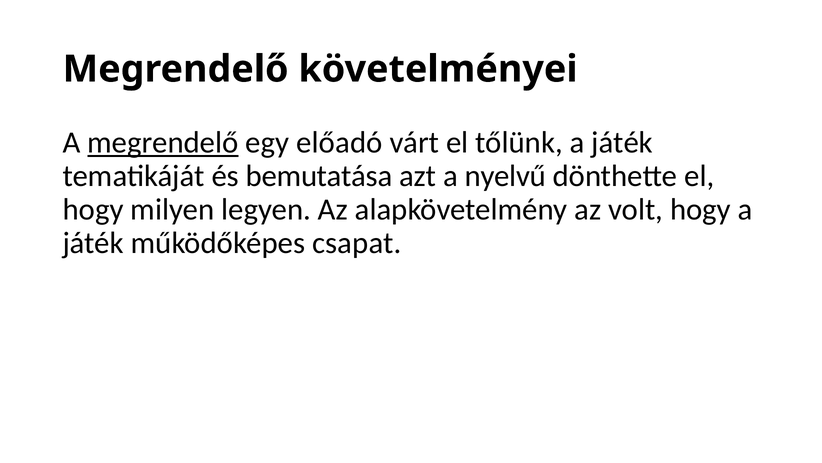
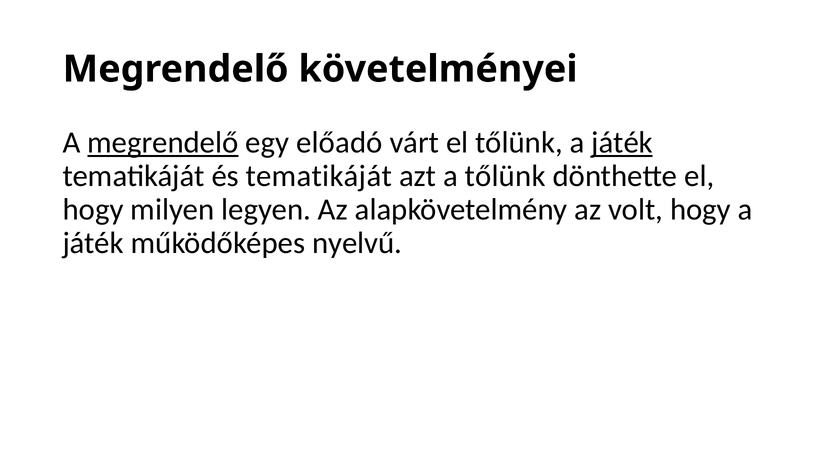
játék underline: none -> present (622, 143)
és bemutatása: bemutatása -> tematikáját (319, 176)
a nyelvű: nyelvű -> tőlünk (505, 176)
csapat: csapat -> nyelvű (357, 243)
